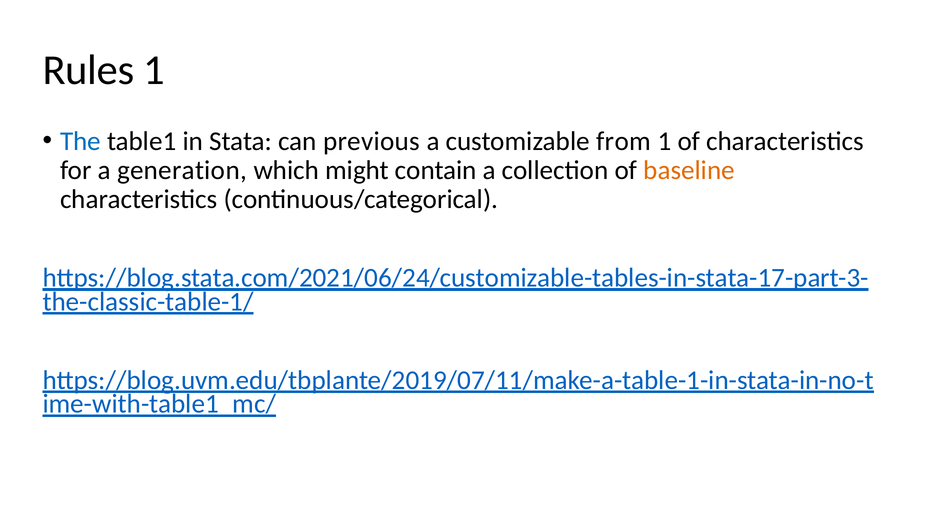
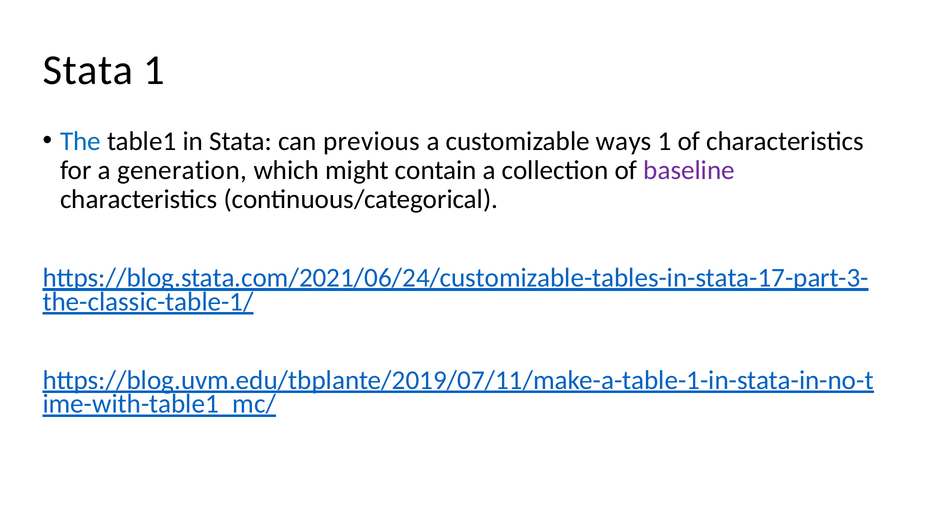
Rules: Rules -> Stata (88, 70)
from: from -> ways (624, 141)
baseline colour: orange -> purple (689, 171)
